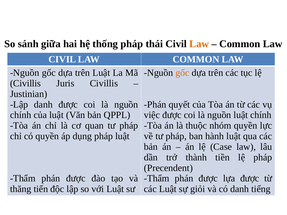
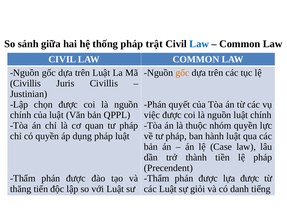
thái: thái -> trật (154, 44)
Law colour: orange -> blue (199, 44)
Lập danh: danh -> chọn (43, 105)
